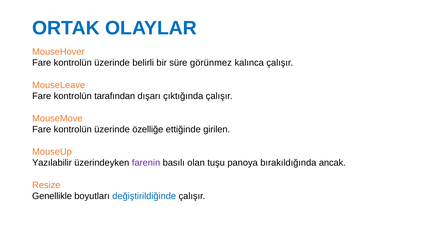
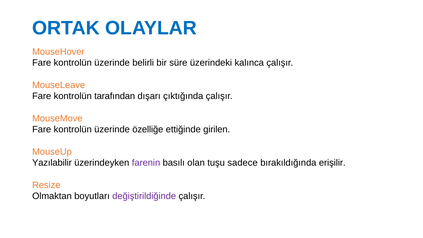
görünmez: görünmez -> üzerindeki (211, 63)
panoya: panoya -> sadece (243, 163)
ancak: ancak -> erişilir (332, 163)
Genellikle: Genellikle -> Olmaktan (52, 196)
değiştirildiğinde colour: blue -> purple (144, 196)
